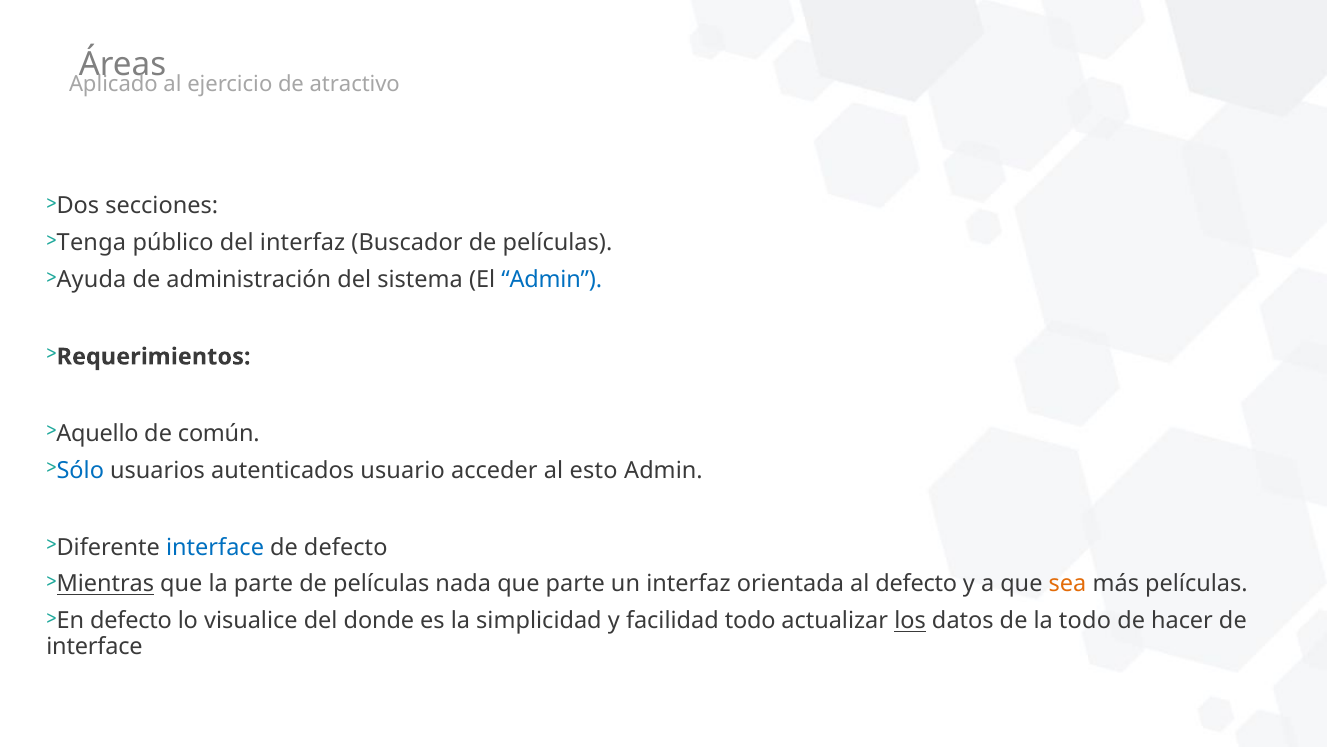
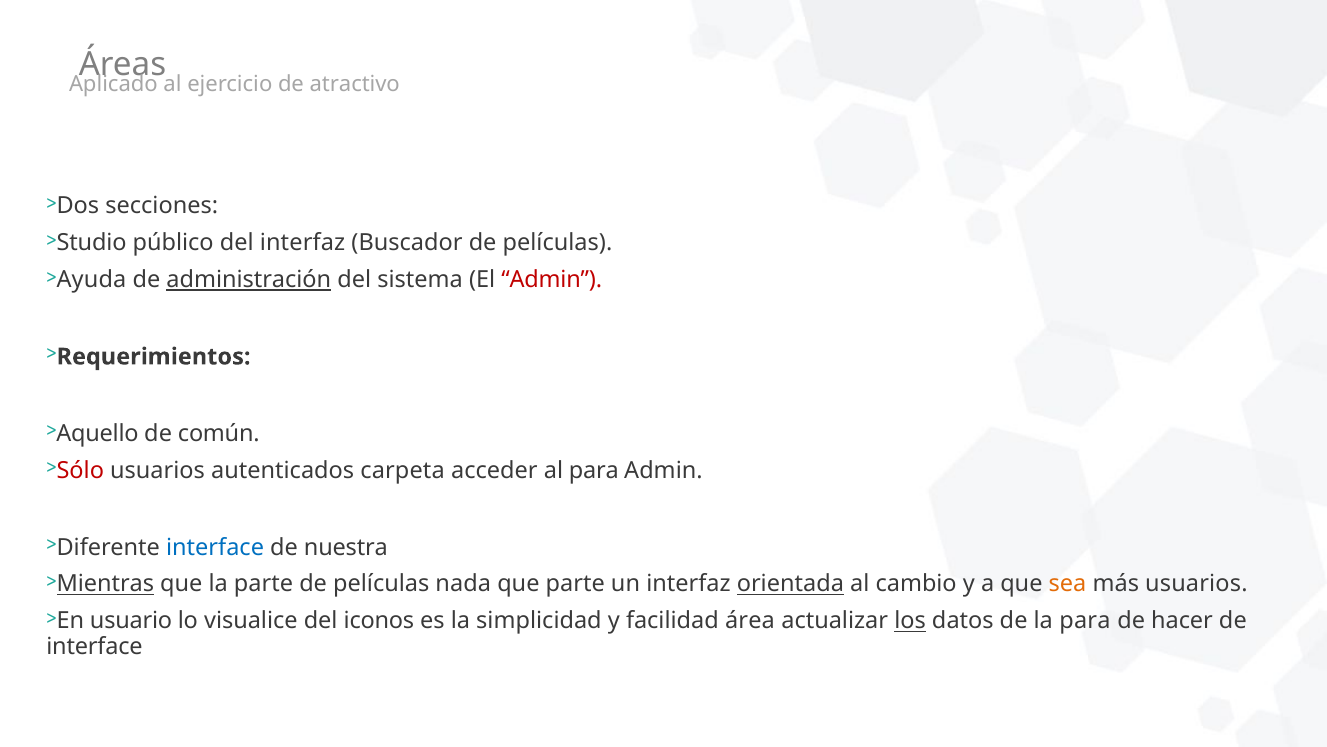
Tenga: Tenga -> Studio (92, 243)
administración underline: none -> present (249, 280)
Admin colour: blue -> red (552, 280)
Sólo colour: blue -> red (80, 470)
usuario: usuario -> carpeta (403, 470)
al esto: esto -> para (594, 470)
de defecto: defecto -> nuestra (346, 547)
orientada underline: none -> present (790, 584)
al defecto: defecto -> cambio (916, 584)
más películas: películas -> usuarios (1196, 584)
En defecto: defecto -> usuario (131, 621)
donde: donde -> iconos (379, 621)
facilidad todo: todo -> área (750, 621)
la todo: todo -> para (1085, 621)
